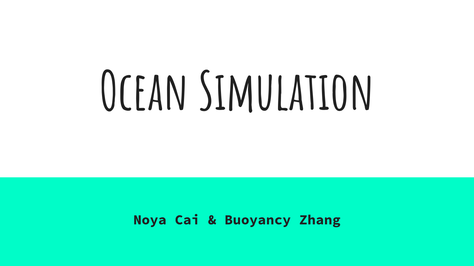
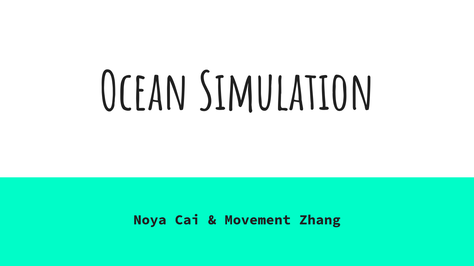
Buoyancy: Buoyancy -> Movement (258, 220)
